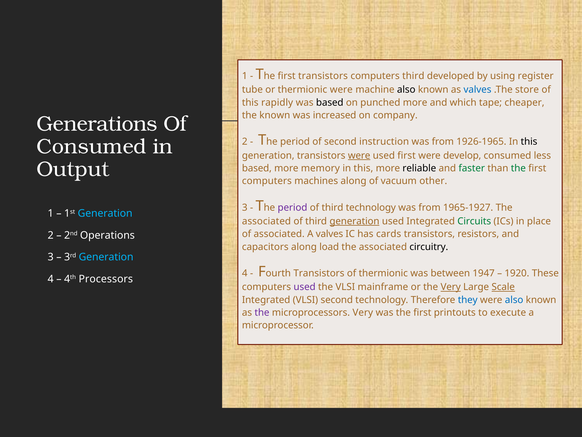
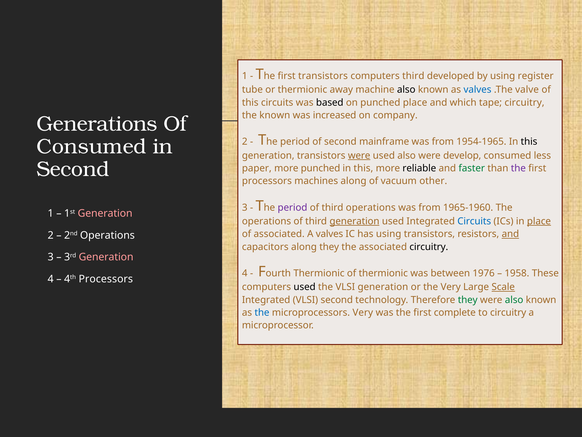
thermionic were: were -> away (341, 90)
store: store -> valve (527, 90)
this rapidly: rapidly -> circuits (277, 102)
punched more: more -> place (415, 102)
tape cheaper: cheaper -> circuitry (525, 102)
instruction: instruction -> mainframe (384, 142)
1926-1965: 1926-1965 -> 1954-1965 (481, 142)
used first: first -> also (407, 155)
Output: Output -> Second (73, 169)
based: based -> paper (257, 168)
more memory: memory -> punched (321, 168)
the colour: green -> purple (518, 168)
computers: computers -> processors (267, 181)
third technology: technology -> operations (371, 207)
1965-1927: 1965-1927 -> 1965-1960 (468, 207)
Generation colour: light blue -> pink (105, 213)
associated: associated -> operations (267, 221)
Circuits colour: green -> blue (474, 221)
place underline: none -> present (539, 221)
has cards: cards -> using (389, 234)
and underline: none -> present (510, 234)
along load: load -> they (329, 247)
Generation colour: light blue -> pink (106, 257)
Transistors: Transistors -> Thermionic (319, 273)
1947: 1947 -> 1976 (484, 273)
1920: 1920 -> 1958 (517, 273)
used colour: purple -> black (305, 287)
VLSI mainframe: mainframe -> generation (383, 287)
Very underline: present -> none (451, 287)
they colour: blue -> green (468, 300)
also colour: blue -> green (514, 300)
the colour: purple -> blue (262, 312)
printouts: printouts -> complete (455, 312)
to execute: execute -> circuitry (508, 312)
